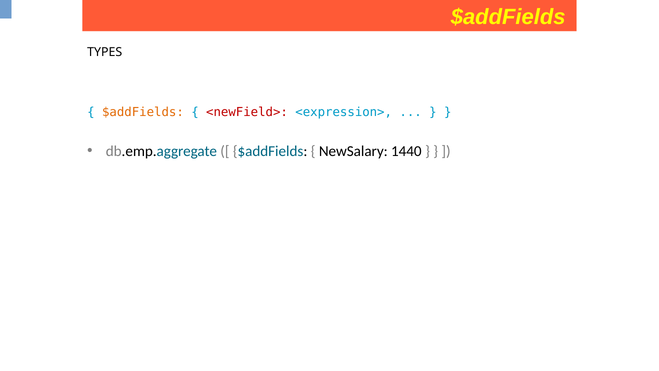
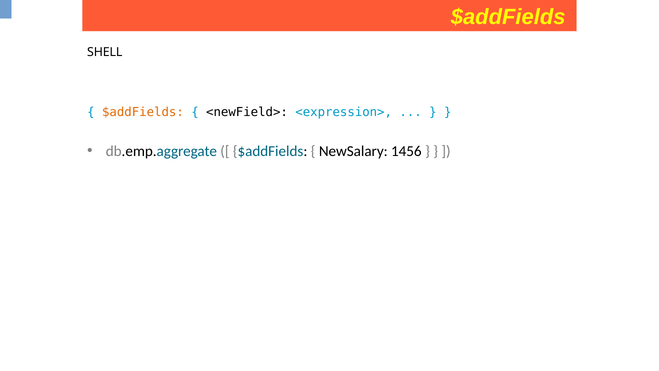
TYPES: TYPES -> SHELL (105, 52)
<newField> colour: red -> black (247, 112)
1440: 1440 -> 1456 (406, 151)
